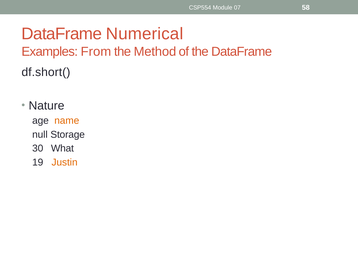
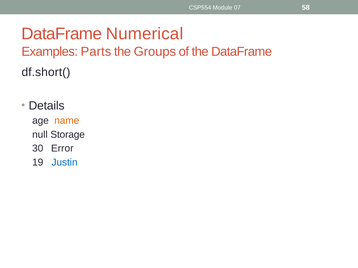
From: From -> Parts (96, 52)
Method: Method -> Groups (155, 52)
Nature: Nature -> Details (47, 106)
What: What -> Error (62, 149)
Justin colour: orange -> blue (65, 163)
